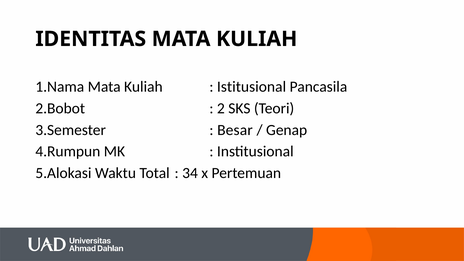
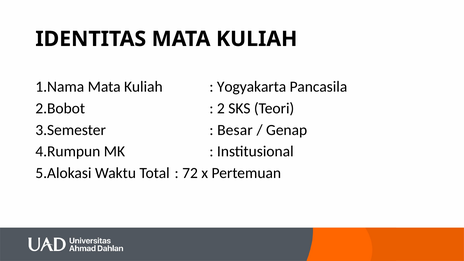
Istitusional: Istitusional -> Yogyakarta (252, 87)
34: 34 -> 72 (190, 173)
